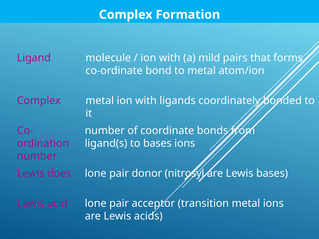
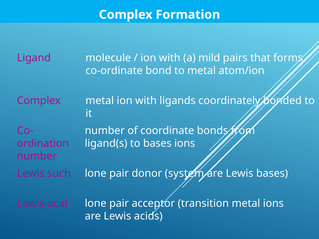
does: does -> such (59, 173)
nitrosyl: nitrosyl -> system (184, 173)
